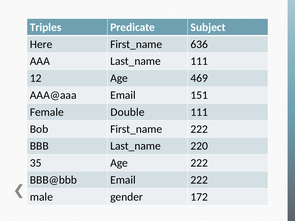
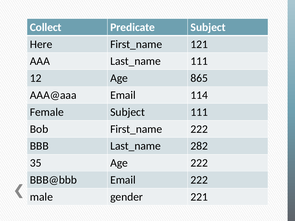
Triples: Triples -> Collect (46, 27)
636: 636 -> 121 (199, 44)
469: 469 -> 865 (199, 78)
151: 151 -> 114 (199, 95)
Female Double: Double -> Subject (128, 112)
220: 220 -> 282 (199, 146)
172: 172 -> 221 (199, 197)
